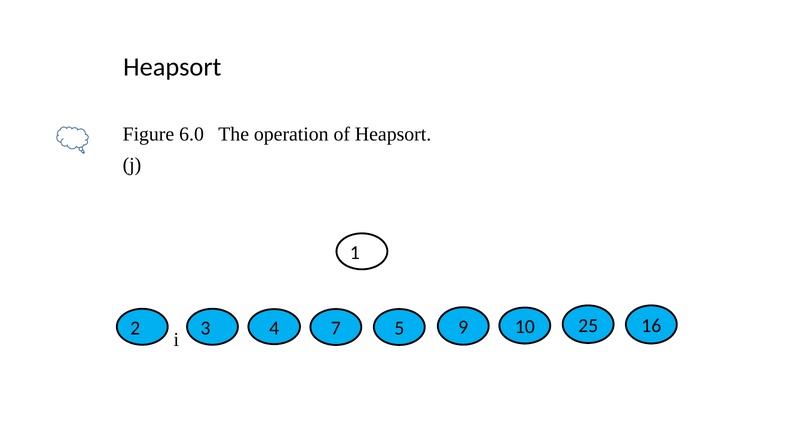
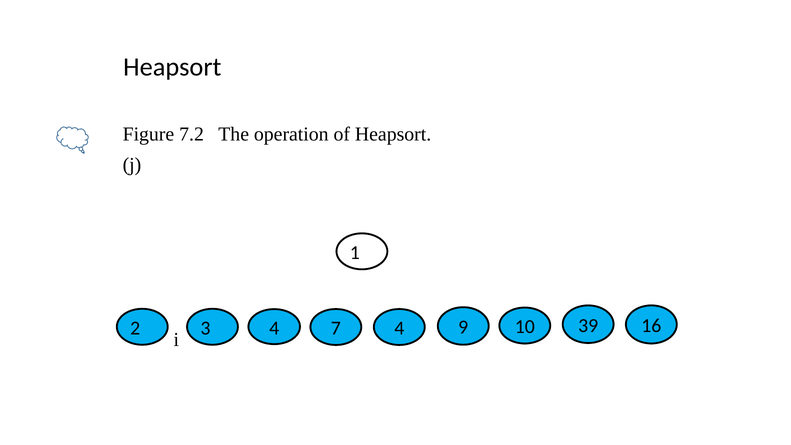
6.0: 6.0 -> 7.2 (192, 134)
7 5: 5 -> 4 (399, 328)
25: 25 -> 39 (588, 326)
